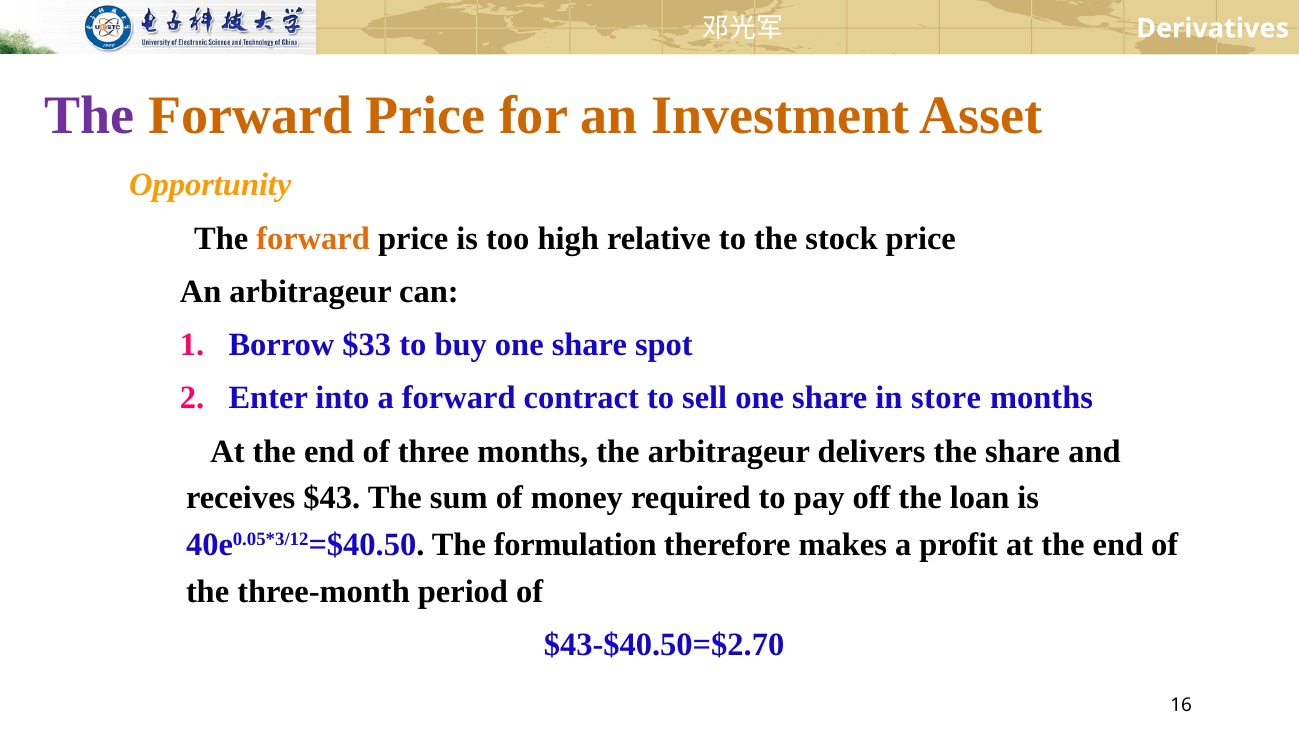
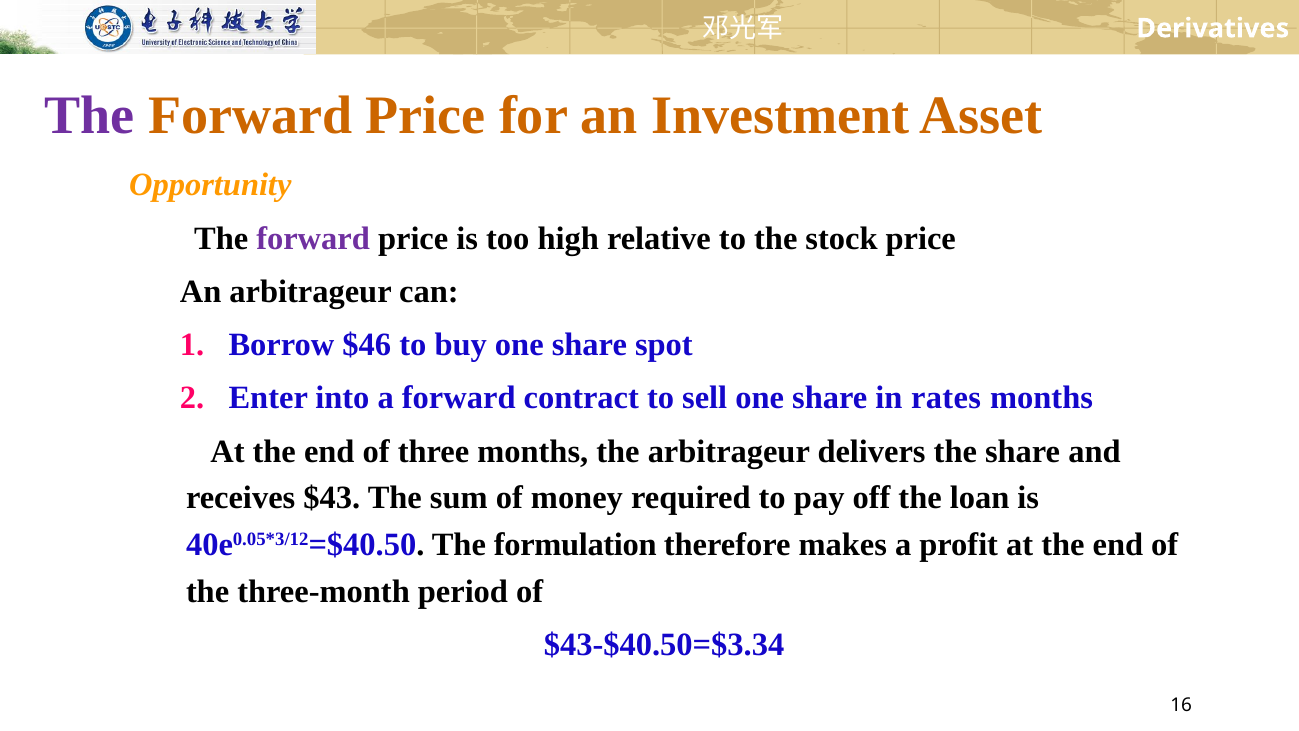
forward colour: orange -> purple (313, 238)
$33: $33 -> $46 (367, 345)
store: store -> rates (946, 398)
$43-$40.50=$2.70: $43-$40.50=$2.70 -> $43-$40.50=$3.34 (664, 645)
